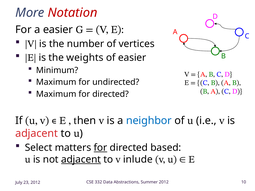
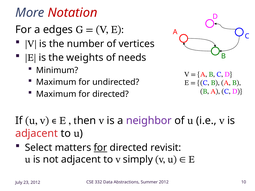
a easier: easier -> edges (58, 30)
of easier: easier -> needs (132, 58)
neighbor colour: blue -> purple (149, 121)
based: based -> revisit (166, 148)
adjacent underline: present -> none (81, 160)
inlude: inlude -> simply (138, 160)
